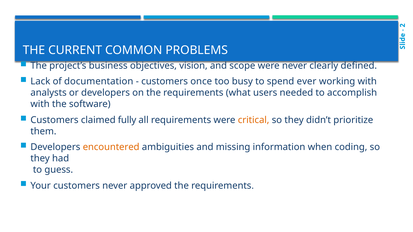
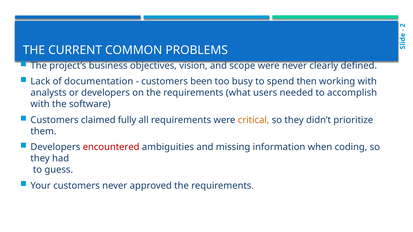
once: once -> been (201, 82)
ever: ever -> then (307, 82)
encountered colour: orange -> red (111, 147)
